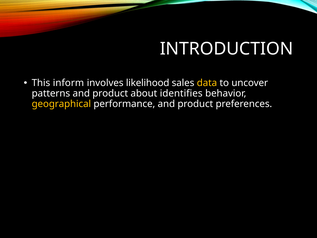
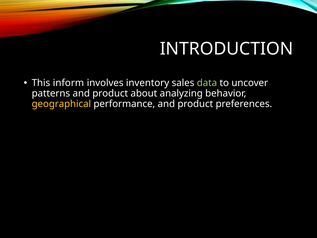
likelihood: likelihood -> inventory (148, 83)
data colour: yellow -> light green (207, 83)
identifies: identifies -> analyzing (181, 93)
